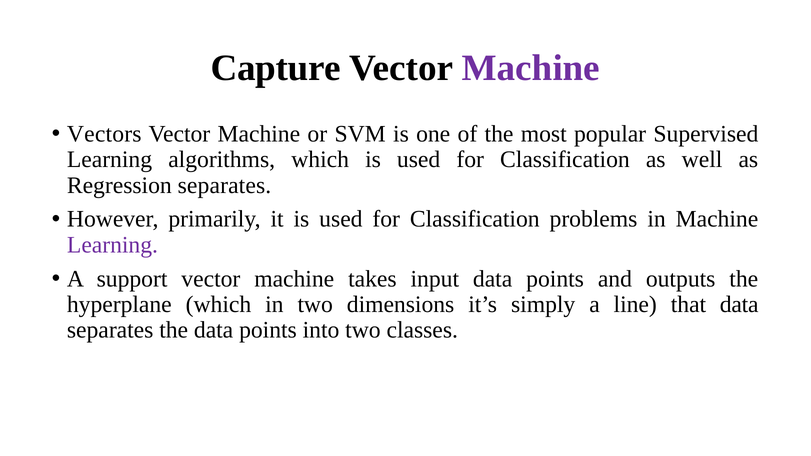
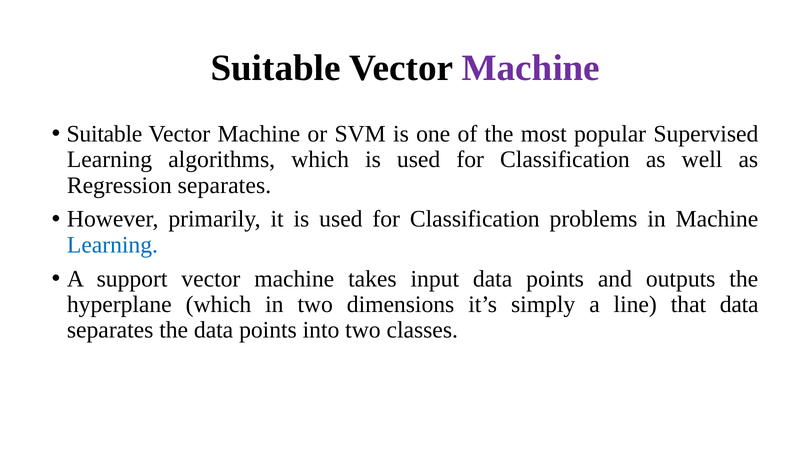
Capture: Capture -> Suitable (276, 68)
Vectors: Vectors -> Suitable (104, 134)
Learning colour: purple -> blue (112, 245)
